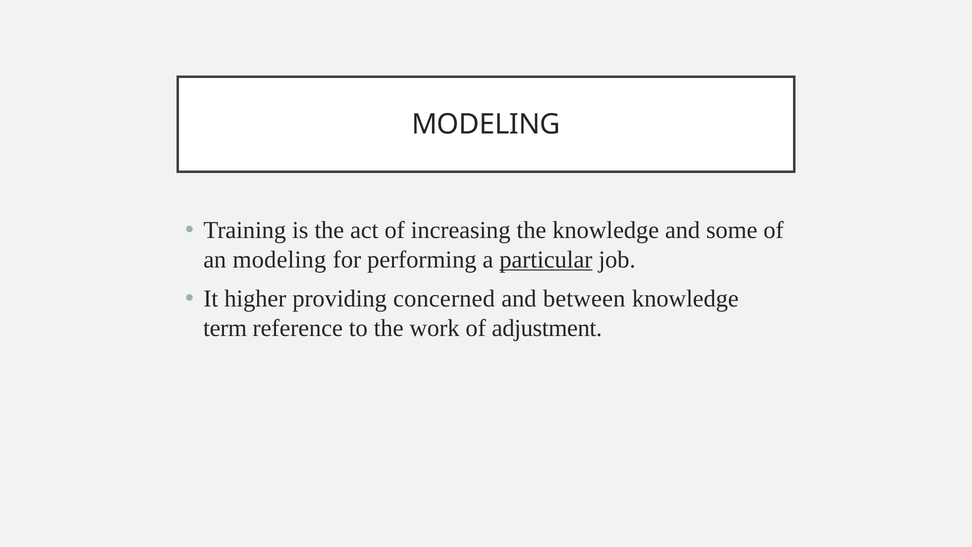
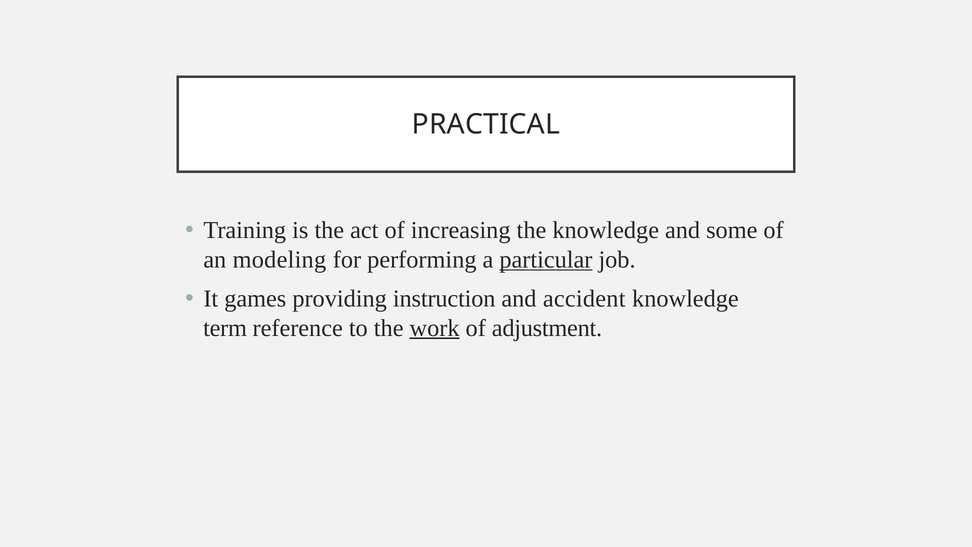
MODELING: MODELING -> PRACTICAL (486, 124)
higher: higher -> games (255, 299)
concerned: concerned -> instruction (444, 299)
between: between -> accident (584, 299)
work underline: none -> present (435, 328)
